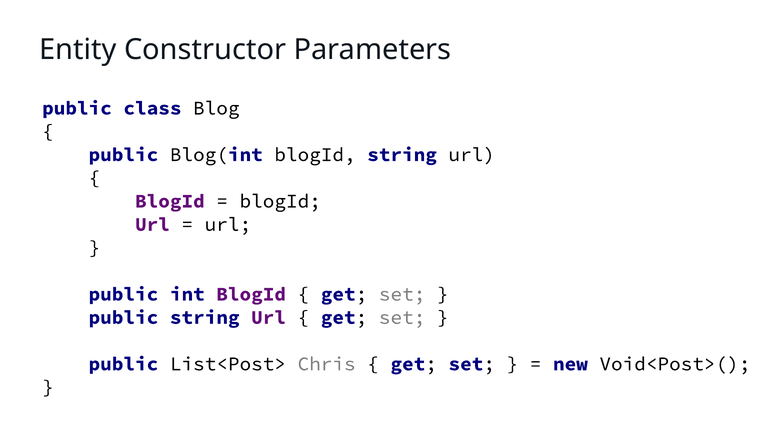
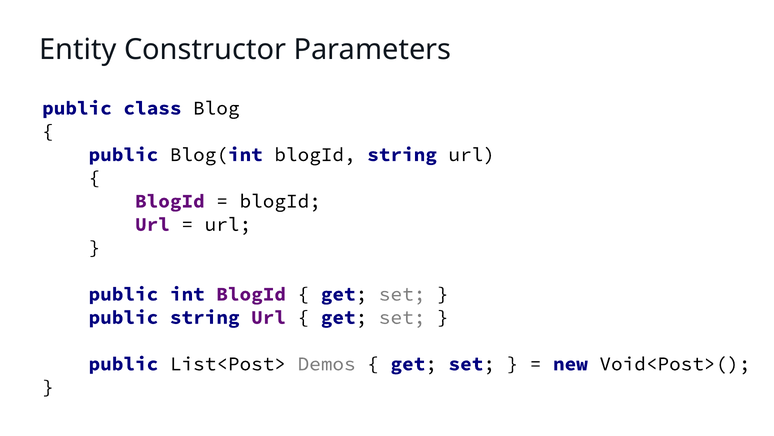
Chris: Chris -> Demos (327, 363)
